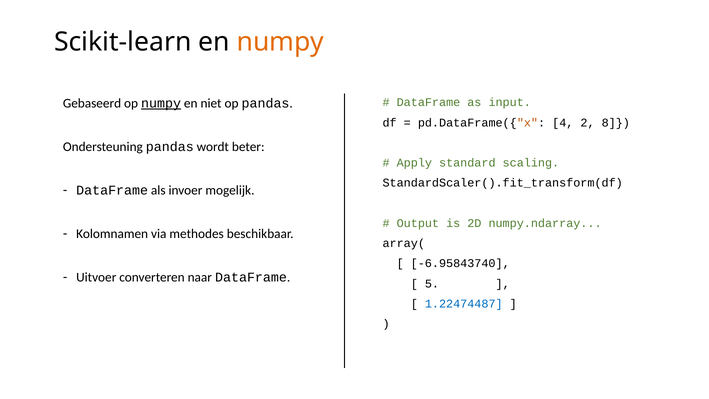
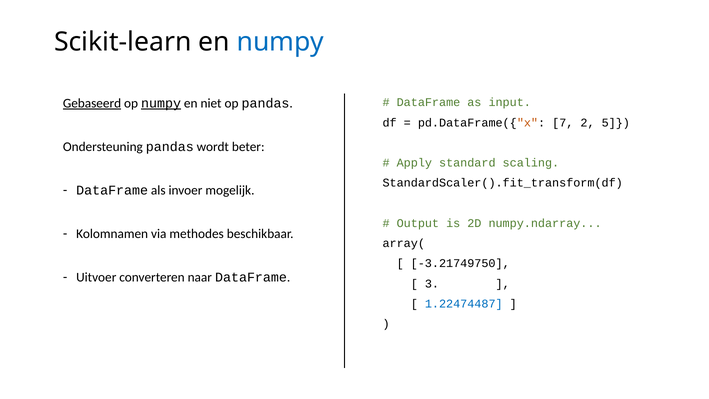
numpy colour: orange -> blue (280, 42)
Gebaseerd underline: none -> present (92, 103)
4: 4 -> 7 (563, 123)
8: 8 -> 5 (616, 123)
-6.95843740: -6.95843740 -> -3.21749750 (460, 263)
5: 5 -> 3 (432, 284)
